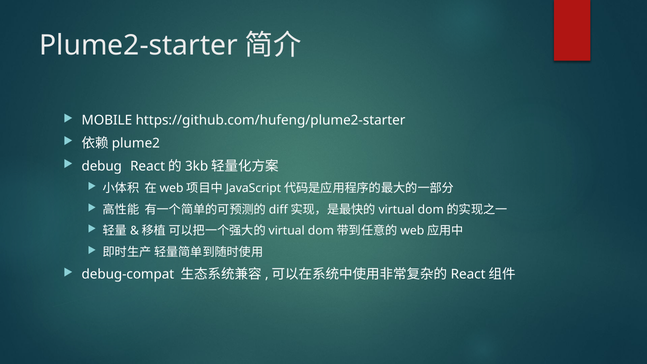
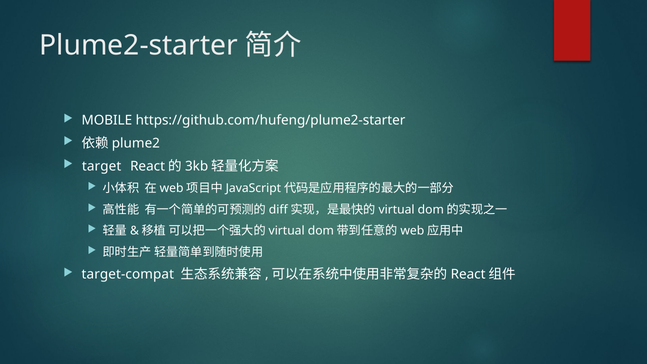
debug: debug -> target (102, 166)
debug-compat: debug-compat -> target-compat (128, 274)
